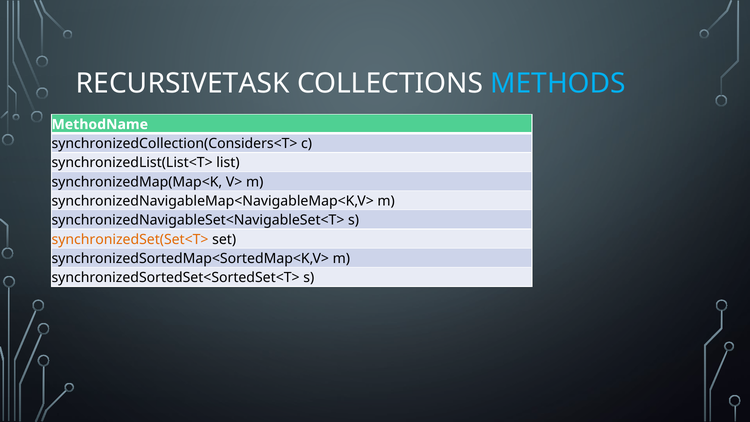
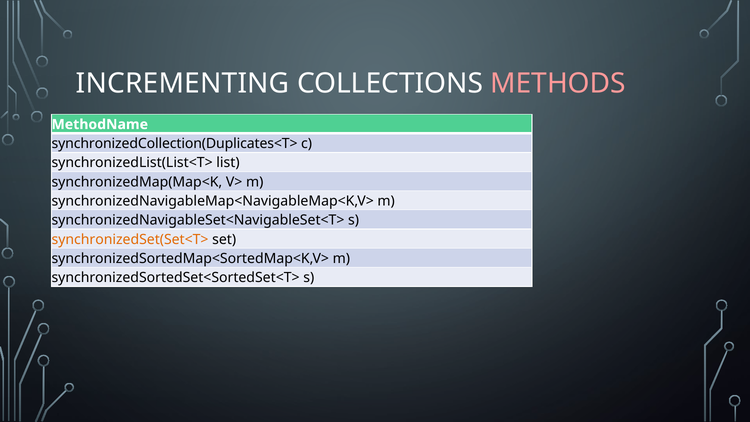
RECURSIVETASK: RECURSIVETASK -> INCREMENTING (183, 83)
METHODS colour: light blue -> pink (558, 83)
synchronizedCollection(Considers<T>: synchronizedCollection(Considers<T> -> synchronizedCollection(Duplicates<T> (175, 144)
